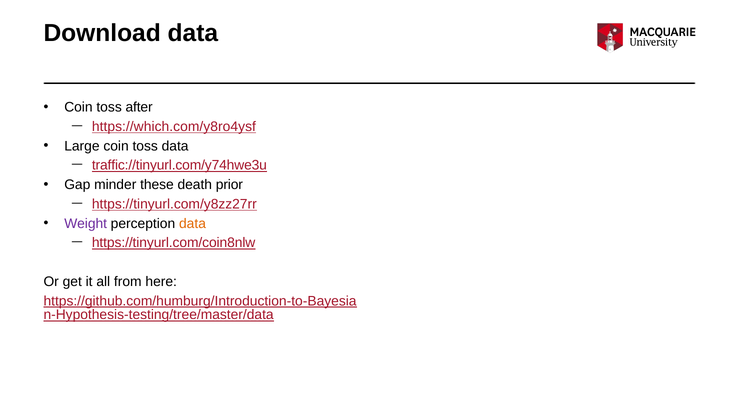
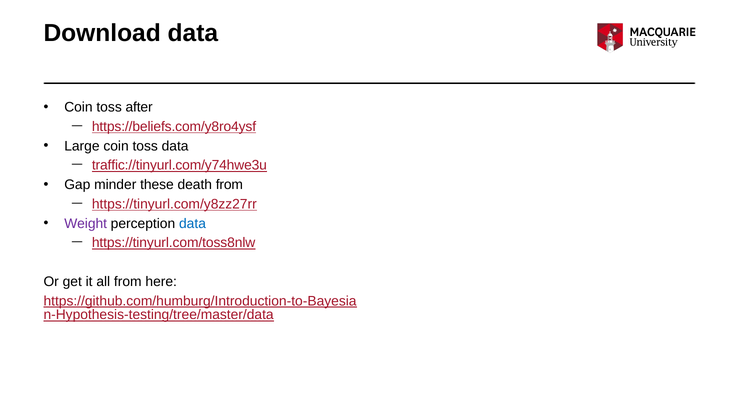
https://which.com/y8ro4ysf: https://which.com/y8ro4ysf -> https://beliefs.com/y8ro4ysf (174, 127)
death prior: prior -> from (229, 185)
data colour: orange -> blue (192, 223)
https://tinyurl.com/coin8nlw: https://tinyurl.com/coin8nlw -> https://tinyurl.com/toss8nlw (174, 243)
